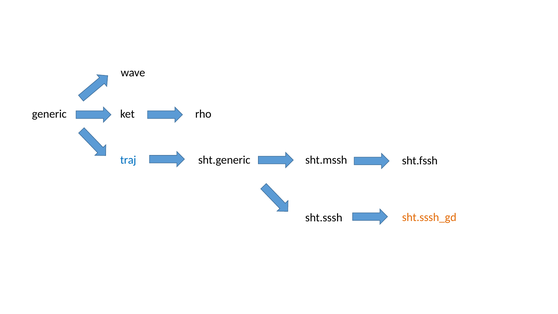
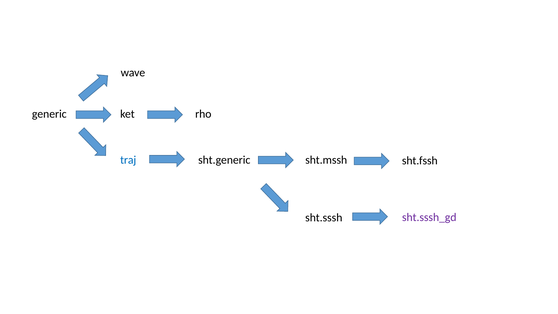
sht.sssh_gd colour: orange -> purple (429, 217)
